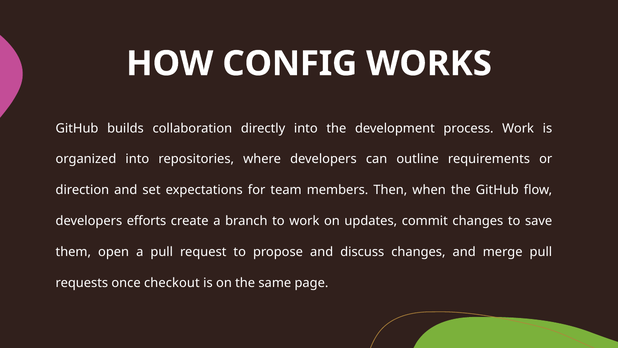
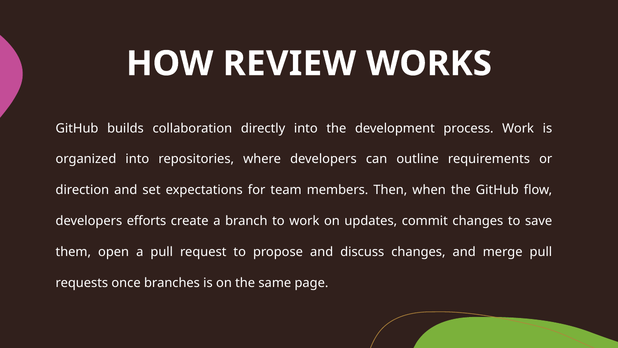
CONFIG: CONFIG -> REVIEW (290, 64)
checkout: checkout -> branches (172, 283)
